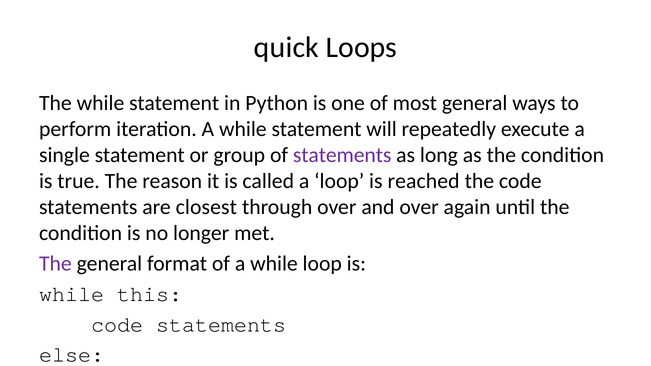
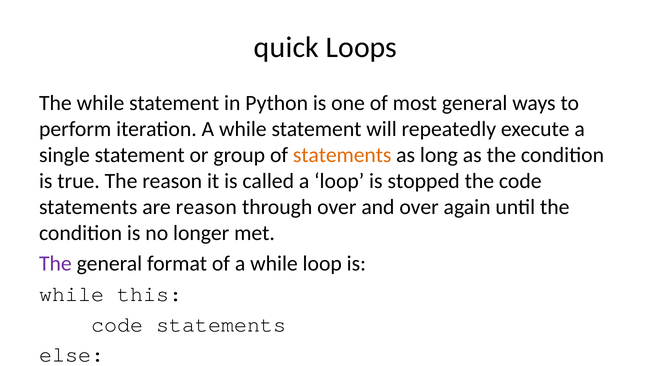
statements colour: purple -> orange (342, 155)
is reached: reached -> stopped (424, 181)
are closest: closest -> reason (206, 207)
